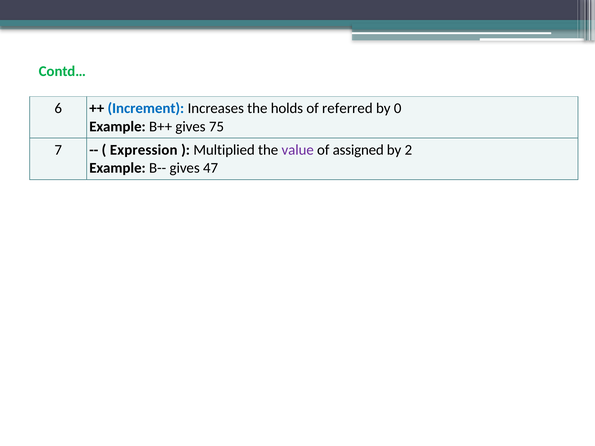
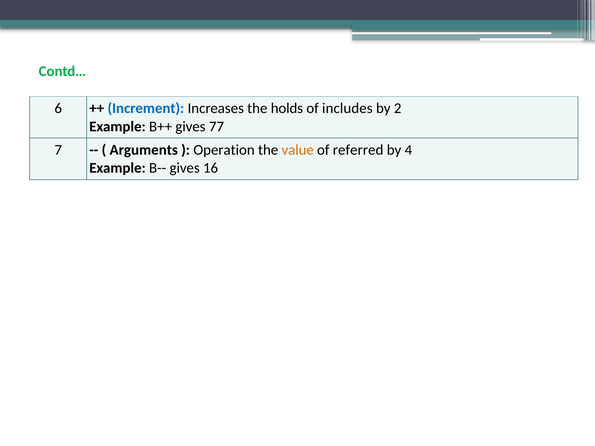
referred: referred -> includes (347, 108)
0: 0 -> 2 (398, 108)
75: 75 -> 77 (216, 127)
Expression: Expression -> Arguments (144, 150)
Multiplied: Multiplied -> Operation (224, 150)
value colour: purple -> orange (298, 150)
assigned: assigned -> referred (358, 150)
2: 2 -> 4 (408, 150)
47: 47 -> 16 (211, 168)
